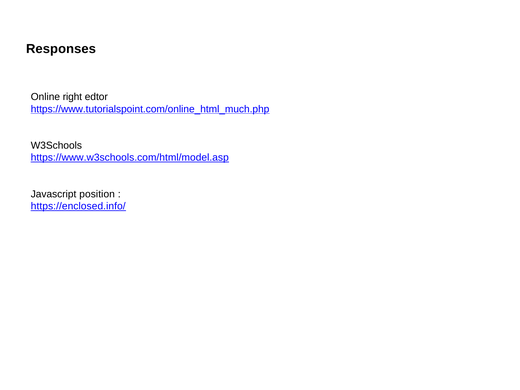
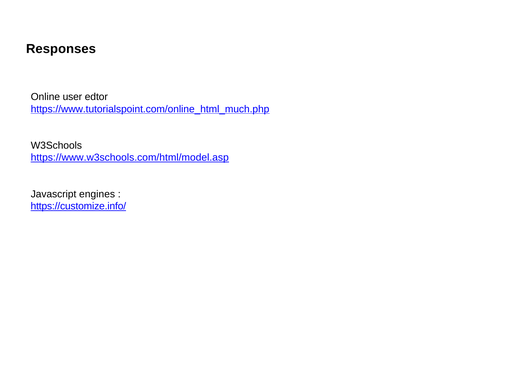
right: right -> user (72, 97)
position: position -> engines (97, 194)
https://enclosed.info/: https://enclosed.info/ -> https://customize.info/ (78, 206)
